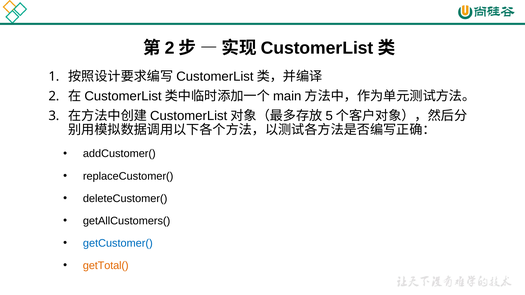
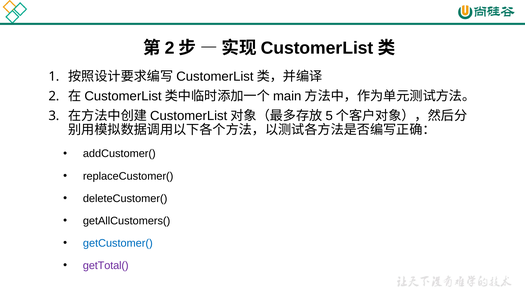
getTotal( colour: orange -> purple (106, 266)
